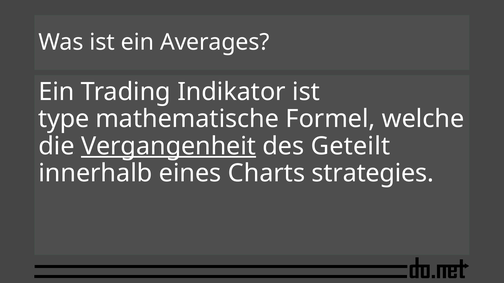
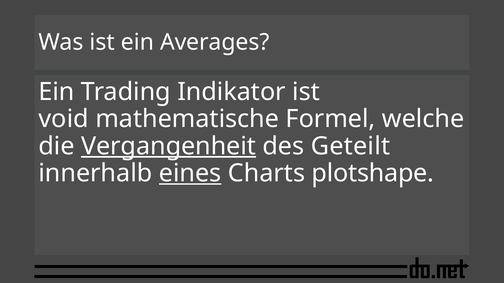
type: type -> void (64, 119)
eines underline: none -> present (190, 174)
strategies: strategies -> plotshape (373, 174)
